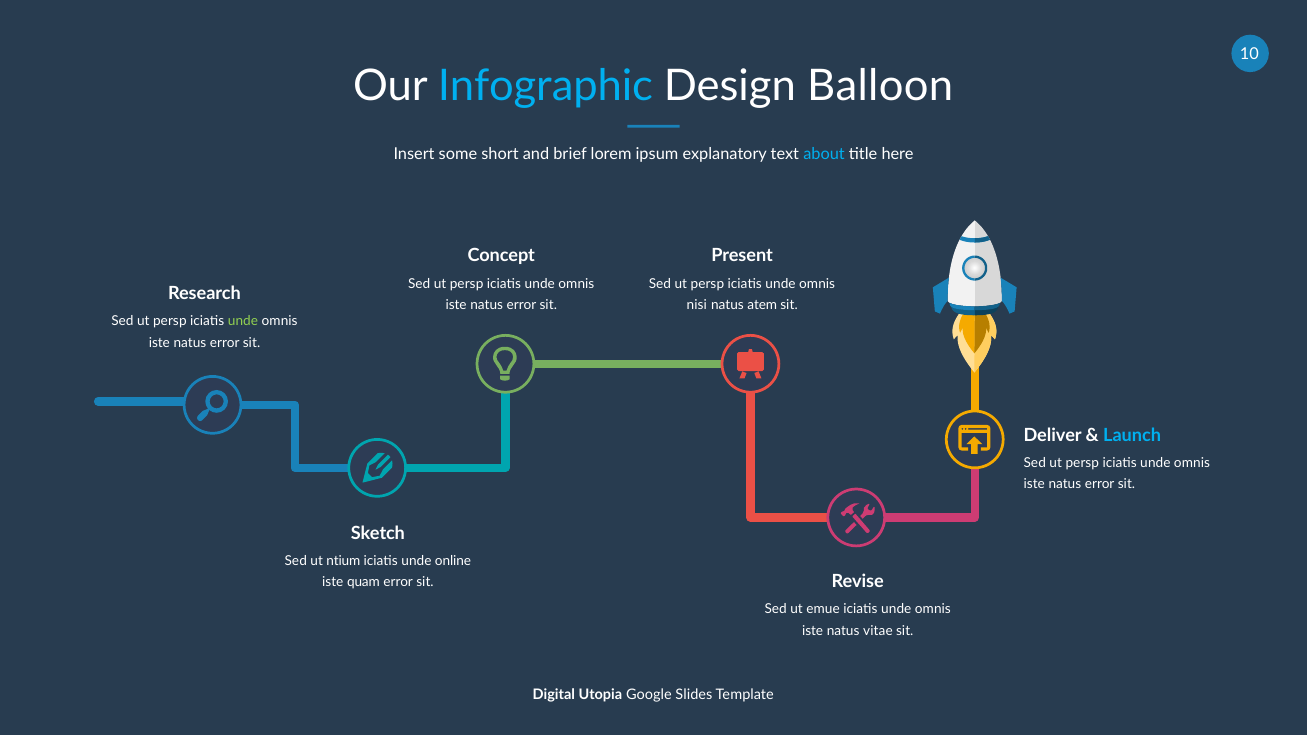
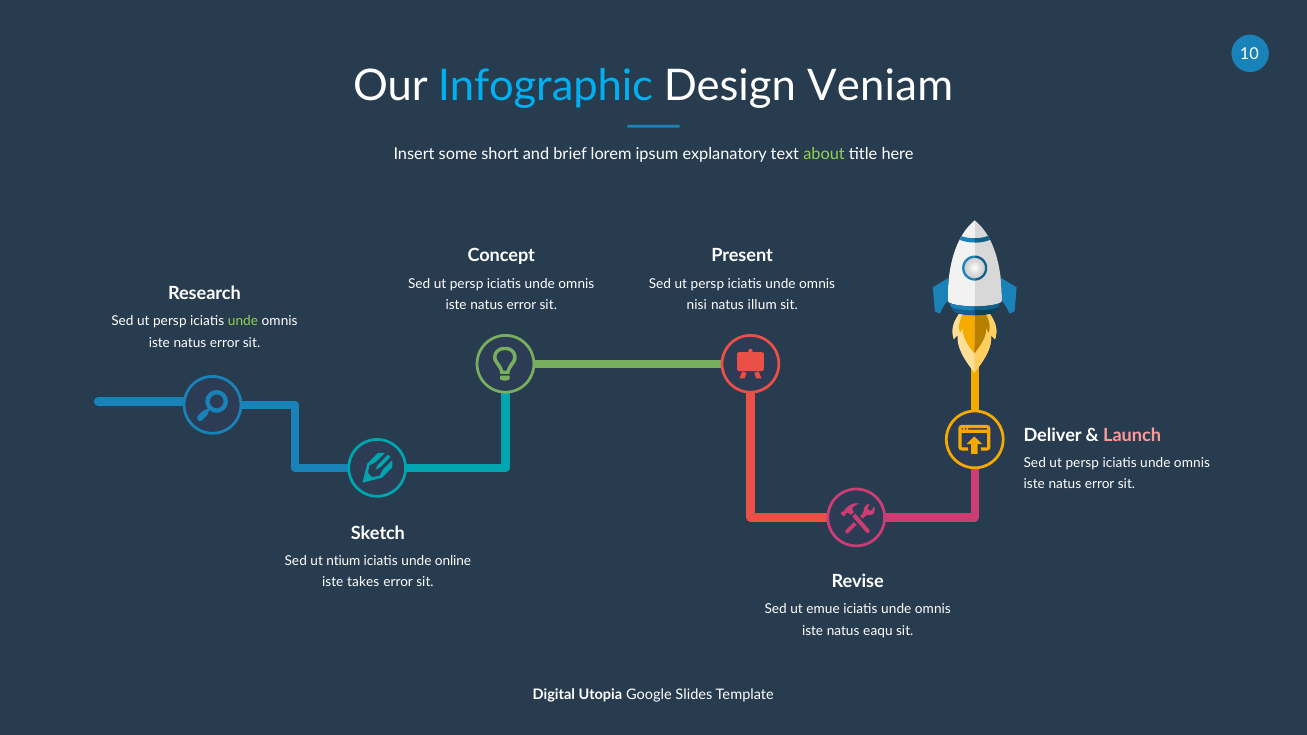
Balloon: Balloon -> Veniam (880, 86)
about colour: light blue -> light green (824, 154)
atem: atem -> illum (762, 305)
Launch colour: light blue -> pink (1132, 435)
quam: quam -> takes (363, 582)
vitae: vitae -> eaqu (878, 631)
